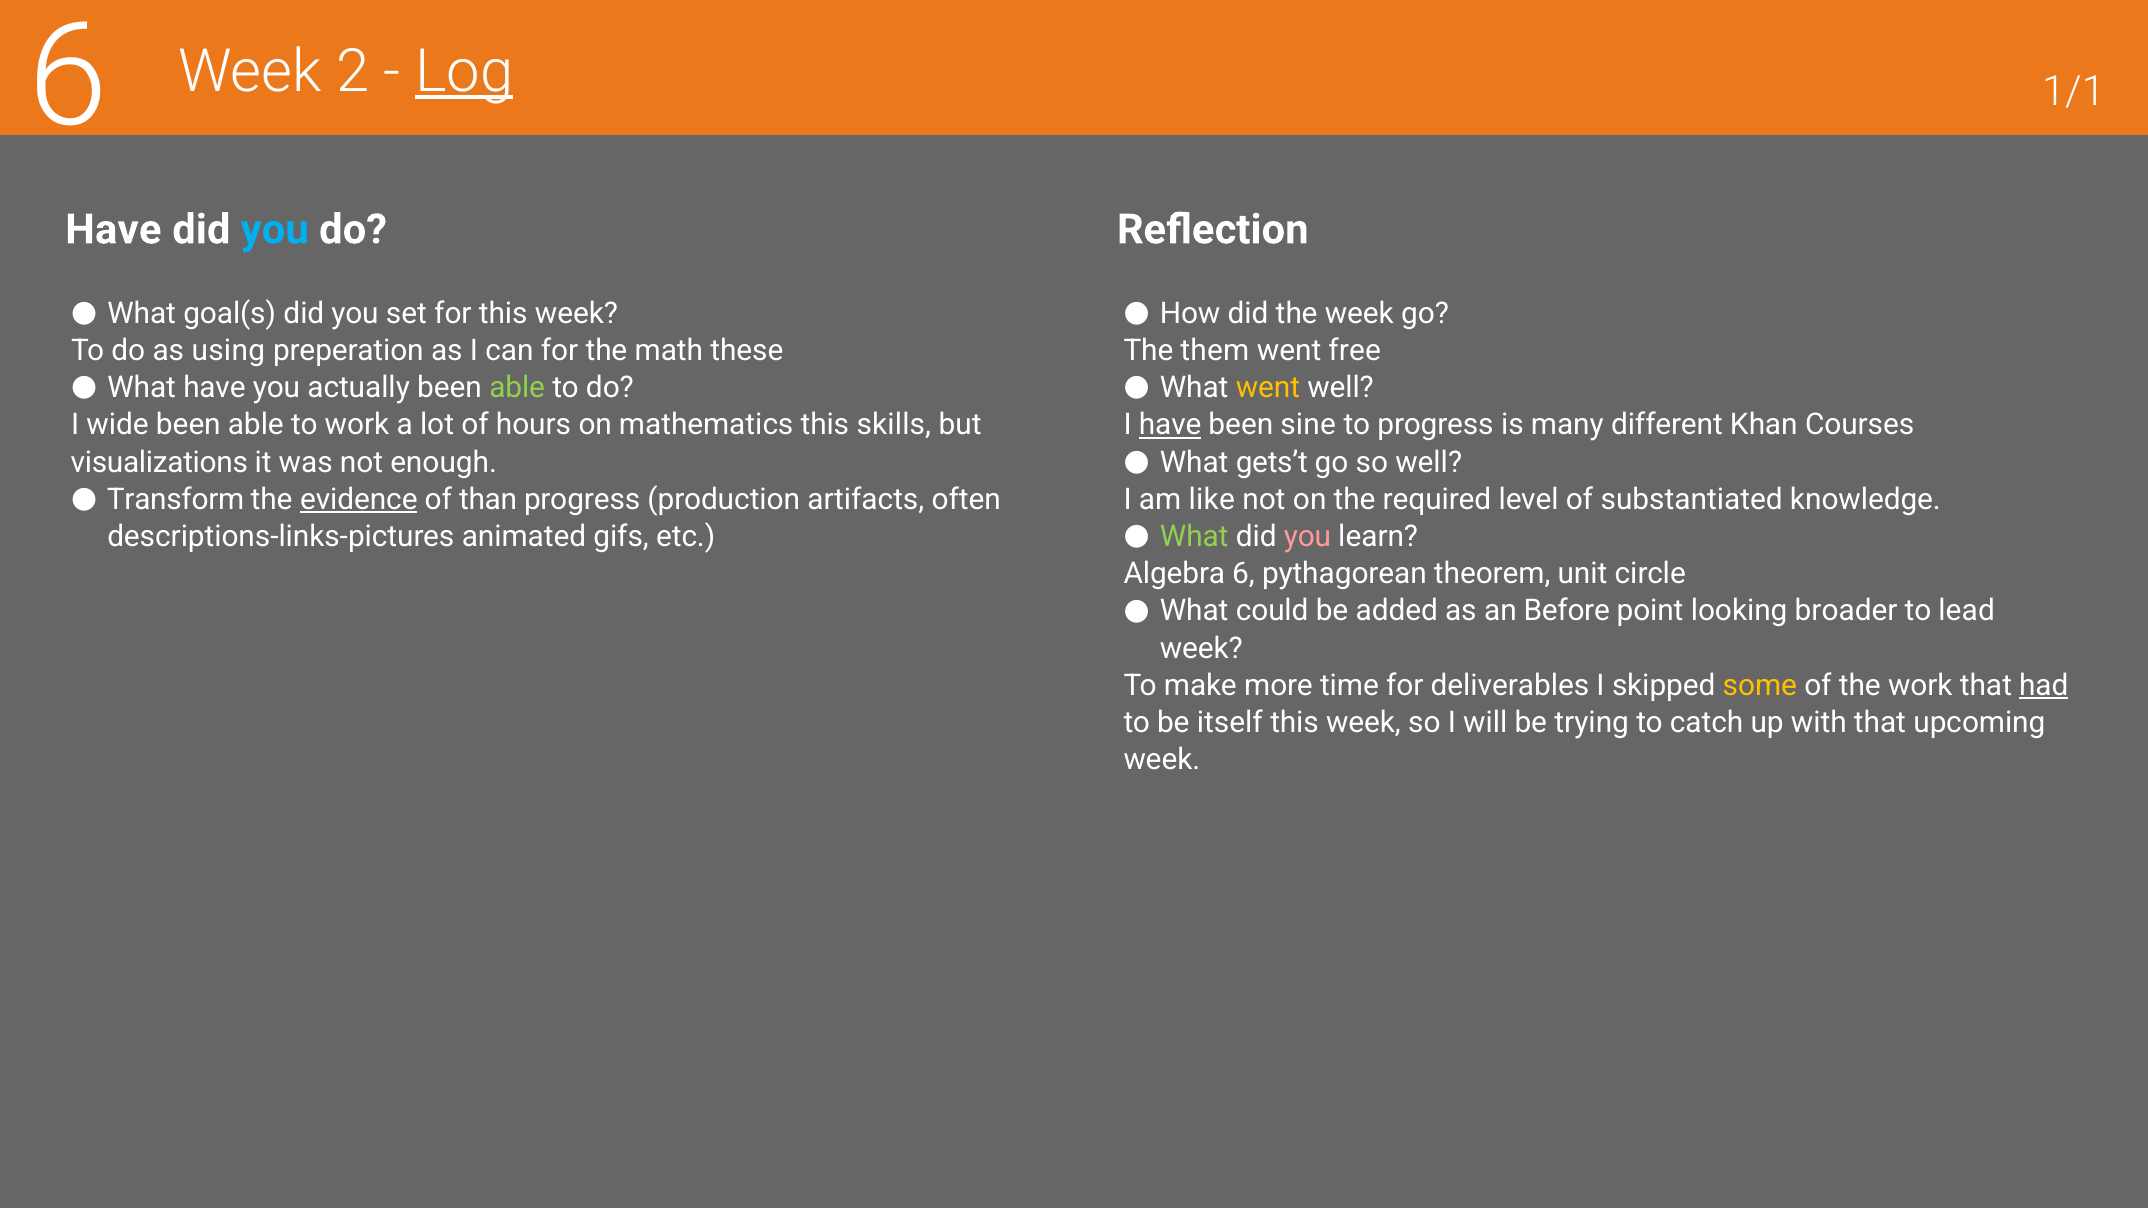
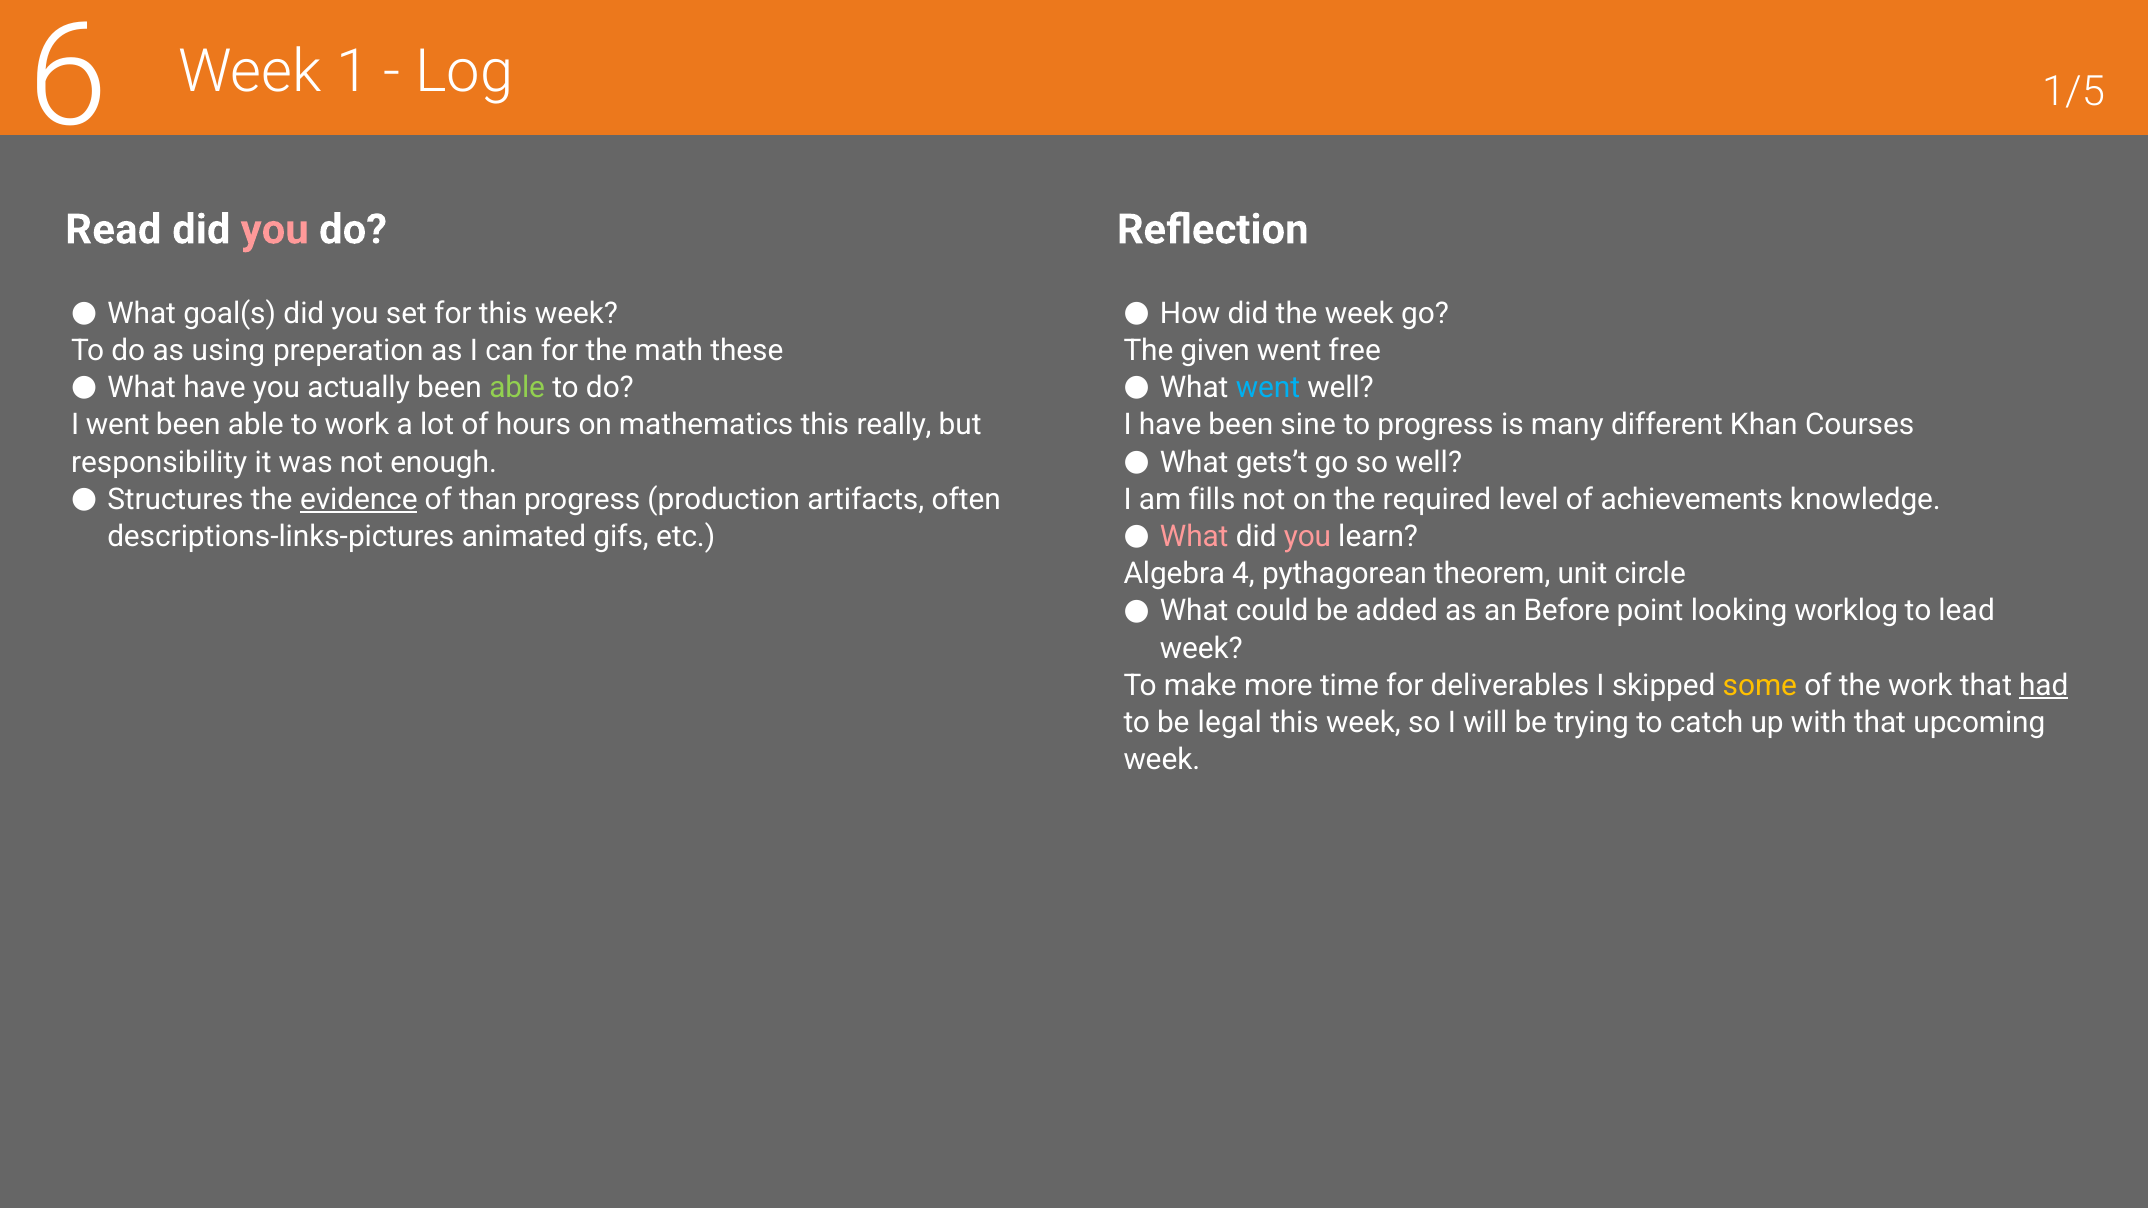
2: 2 -> 1 (353, 71)
Log underline: present -> none (464, 71)
1/1: 1/1 -> 1/5 (2073, 91)
Have: Have -> Read (113, 230)
you colour: light blue -> pink (275, 230)
them: them -> given (1215, 351)
went colour: yellow -> light blue (1268, 388)
I wide: wide -> went (118, 425)
skills: skills -> really (894, 425)
have underline: present -> none (1170, 425)
visualizations: visualizations -> responsibility (159, 462)
Transform: Transform -> Structures (175, 500)
like: like -> fills (1212, 500)
substantiated: substantiated -> achievements (1692, 500)
What colour: light green -> pink (1194, 537)
Algebra 6: 6 -> 4 (1243, 574)
broader: broader -> worklog (1846, 611)
itself: itself -> legal (1230, 723)
